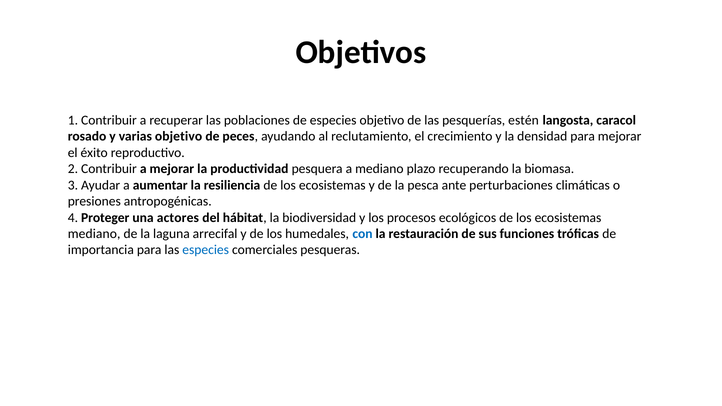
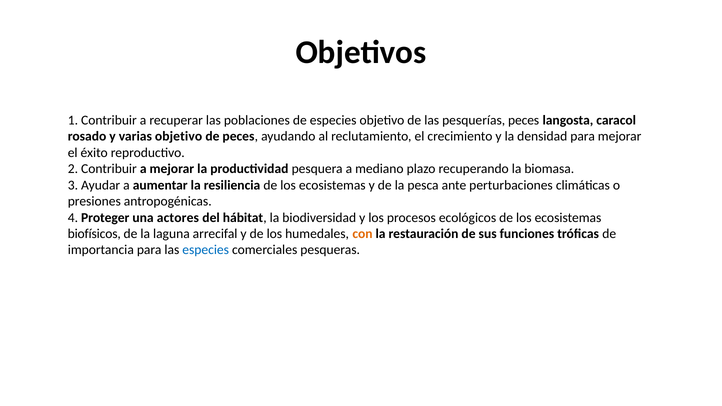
pesquerías estén: estén -> peces (524, 120)
mediano: mediano -> biofísicos (94, 234)
con colour: blue -> orange (362, 234)
